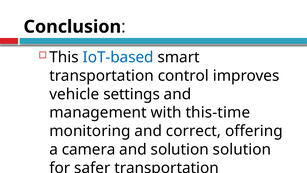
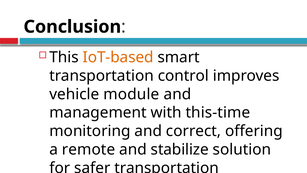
IoT-based colour: blue -> orange (118, 57)
settings: settings -> module (131, 94)
camera: camera -> remote (89, 149)
and solution: solution -> stabilize (180, 149)
